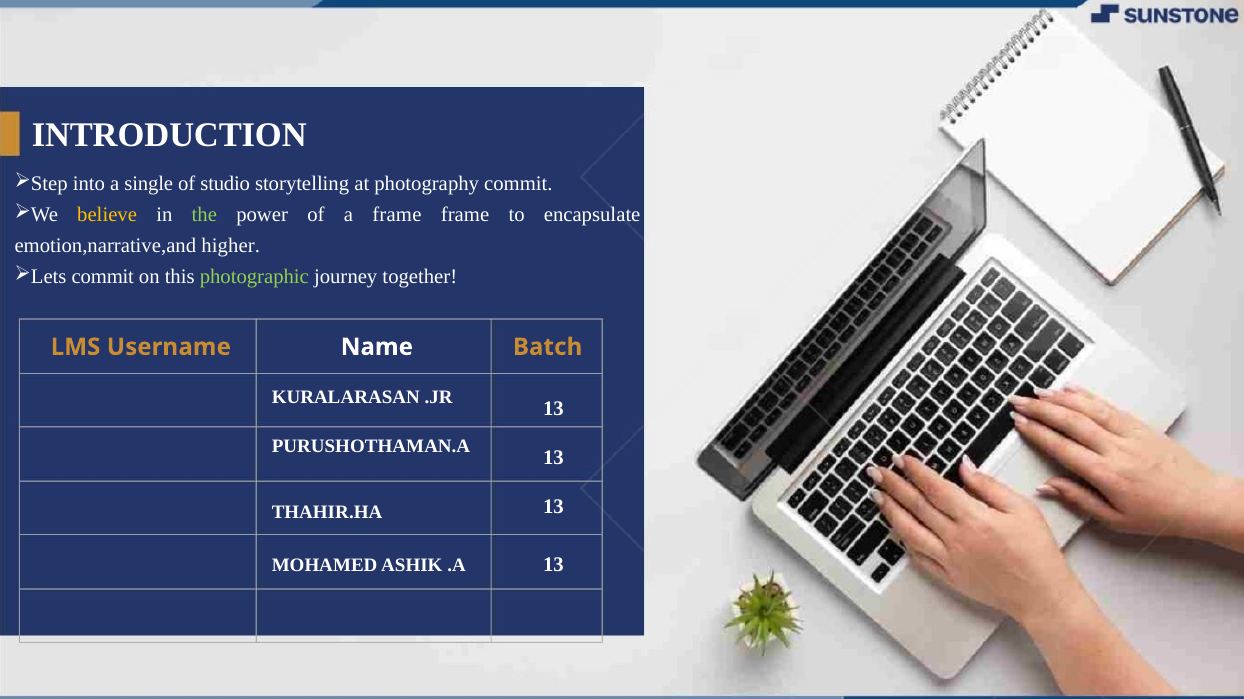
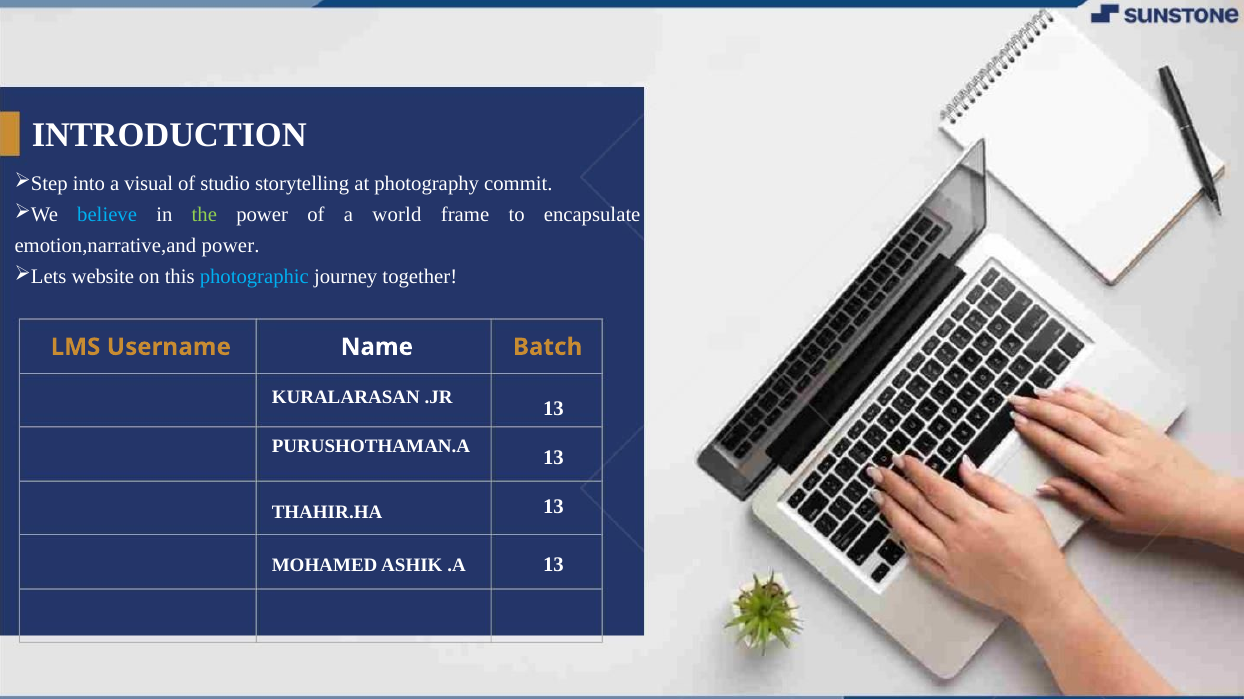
single: single -> visual (149, 184)
believe colour: yellow -> light blue (107, 215)
a frame: frame -> world (397, 215)
emotion,narrative,and higher: higher -> power (231, 246)
commit: commit -> website (103, 277)
photographic colour: light green -> light blue (254, 277)
